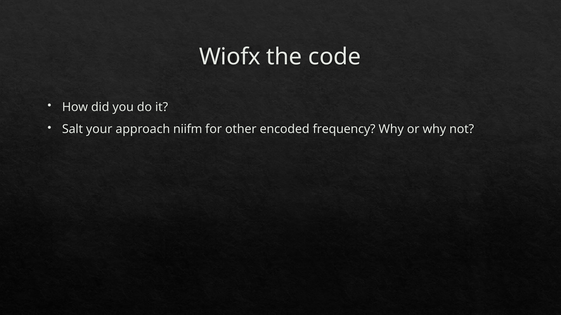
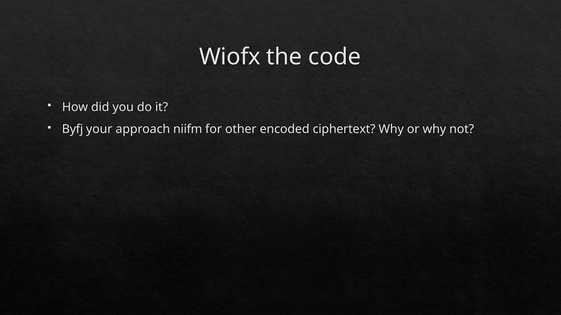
Salt: Salt -> Byfj (73, 129)
frequency: frequency -> ciphertext (344, 129)
